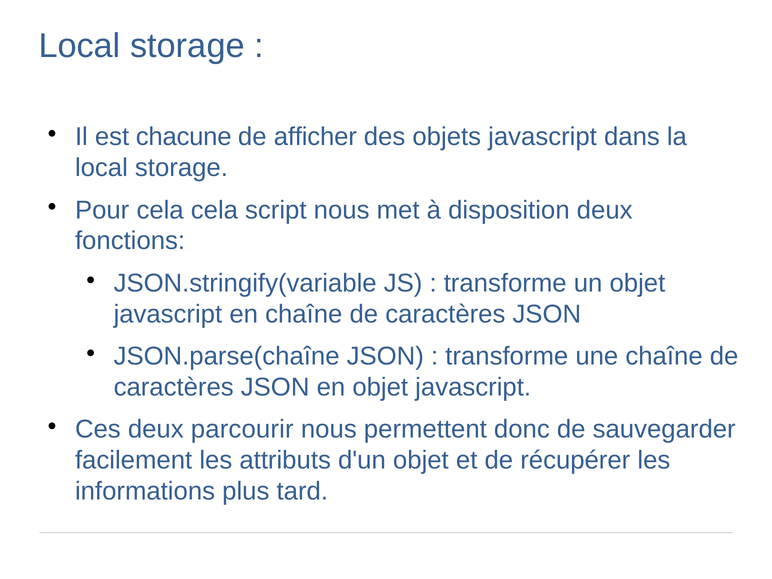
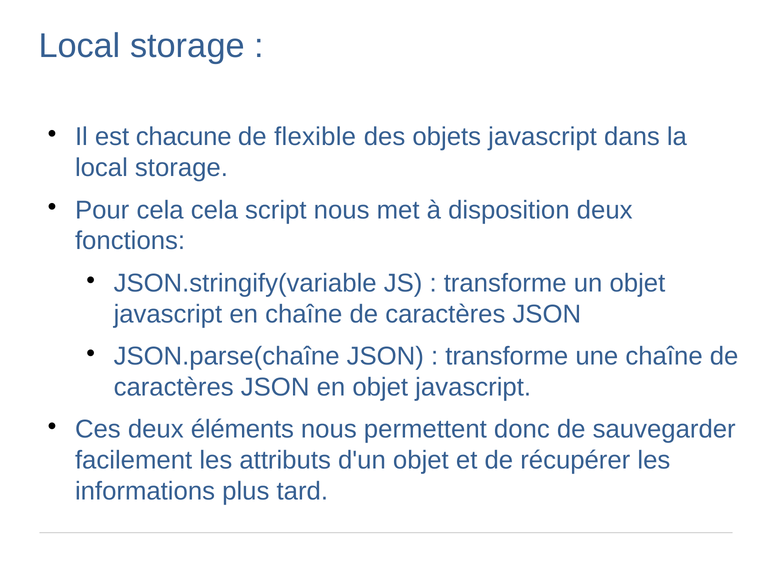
afficher: afficher -> flexible (315, 137)
parcourir: parcourir -> éléments (242, 429)
